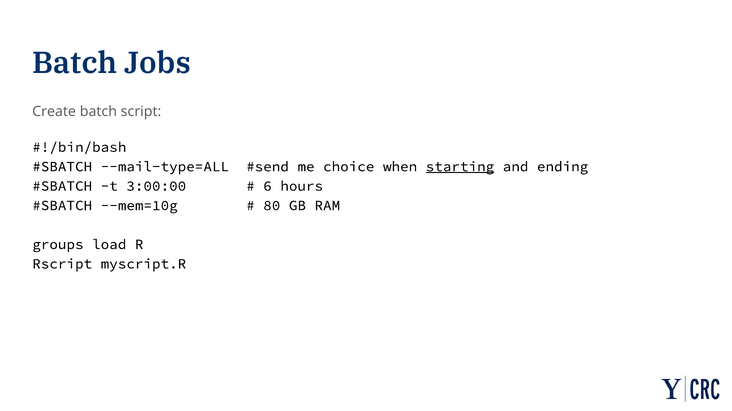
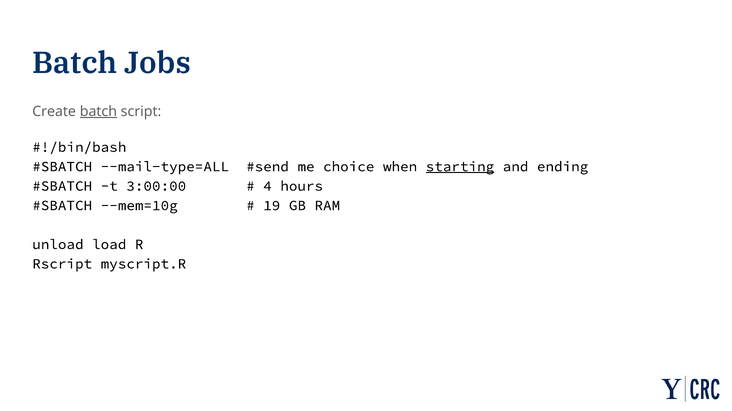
batch underline: none -> present (98, 112)
6: 6 -> 4 (268, 186)
80: 80 -> 19 (272, 206)
groups: groups -> unload (58, 245)
